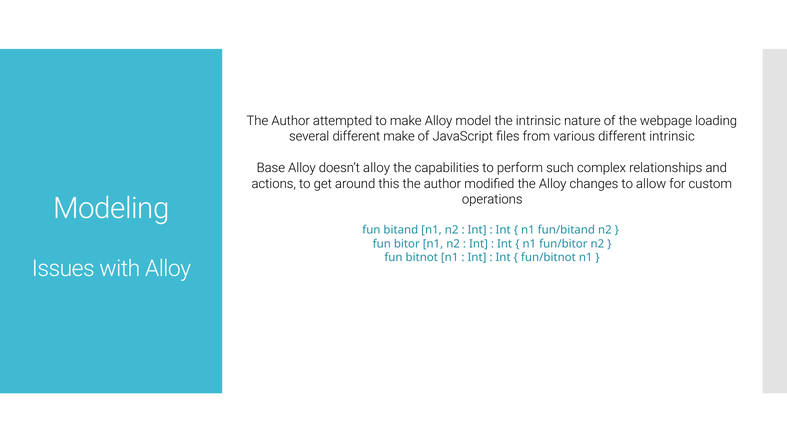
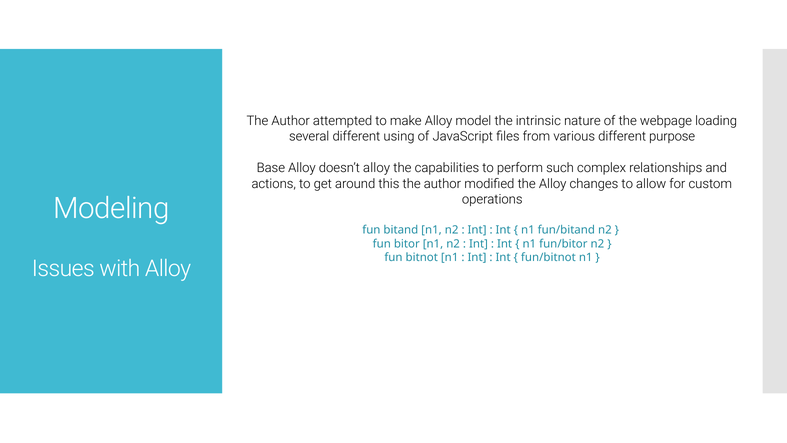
different make: make -> using (399, 137)
different intrinsic: intrinsic -> purpose (672, 137)
